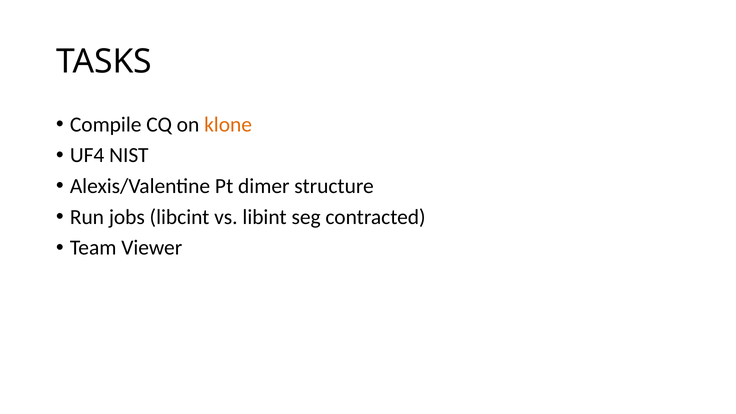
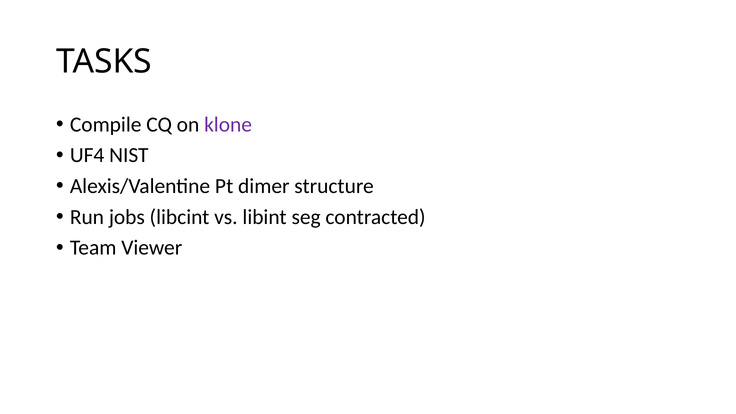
klone colour: orange -> purple (228, 124)
